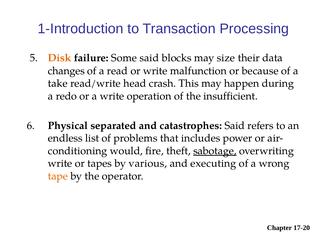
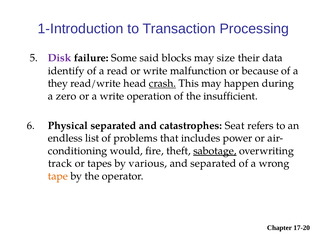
Disk colour: orange -> purple (60, 58)
changes: changes -> identify (66, 71)
take: take -> they (58, 83)
crash underline: none -> present (163, 83)
redo: redo -> zero (66, 96)
catastrophes Said: Said -> Seat (235, 126)
write: write -> track (60, 163)
and executing: executing -> separated (213, 163)
